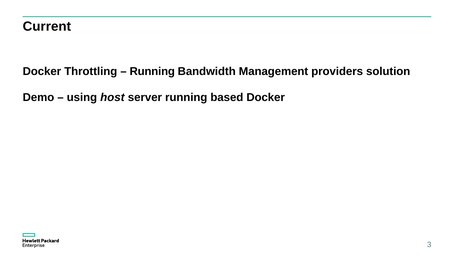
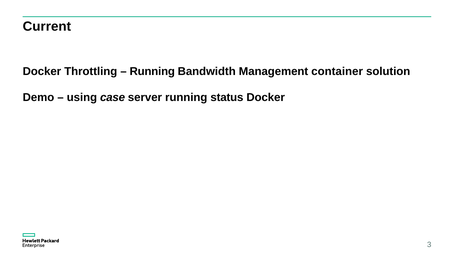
providers: providers -> container (337, 71)
host: host -> case (113, 97)
based: based -> status (227, 97)
